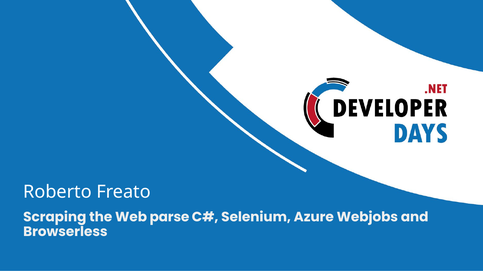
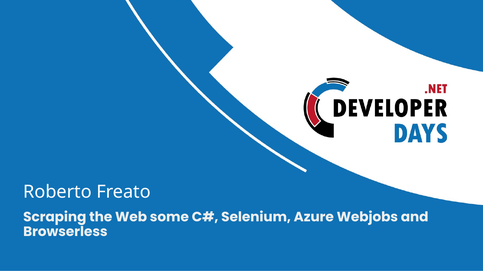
parse: parse -> some (169, 217)
